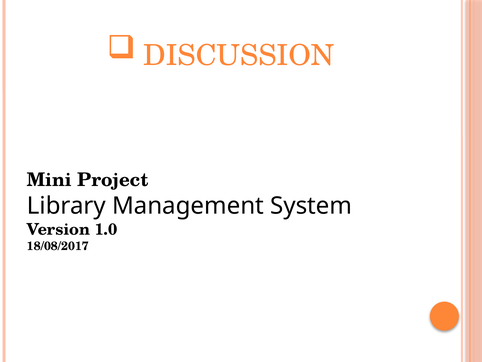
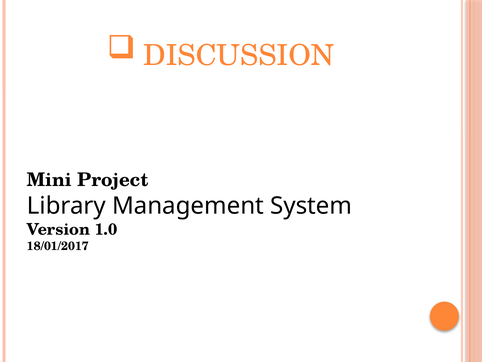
18/08/2017: 18/08/2017 -> 18/01/2017 (58, 246)
